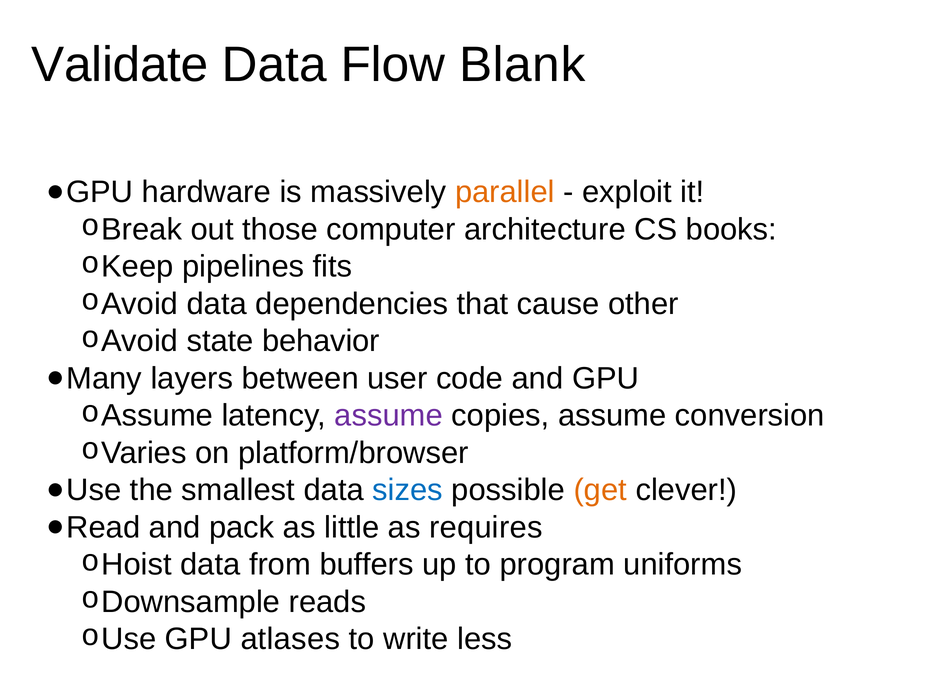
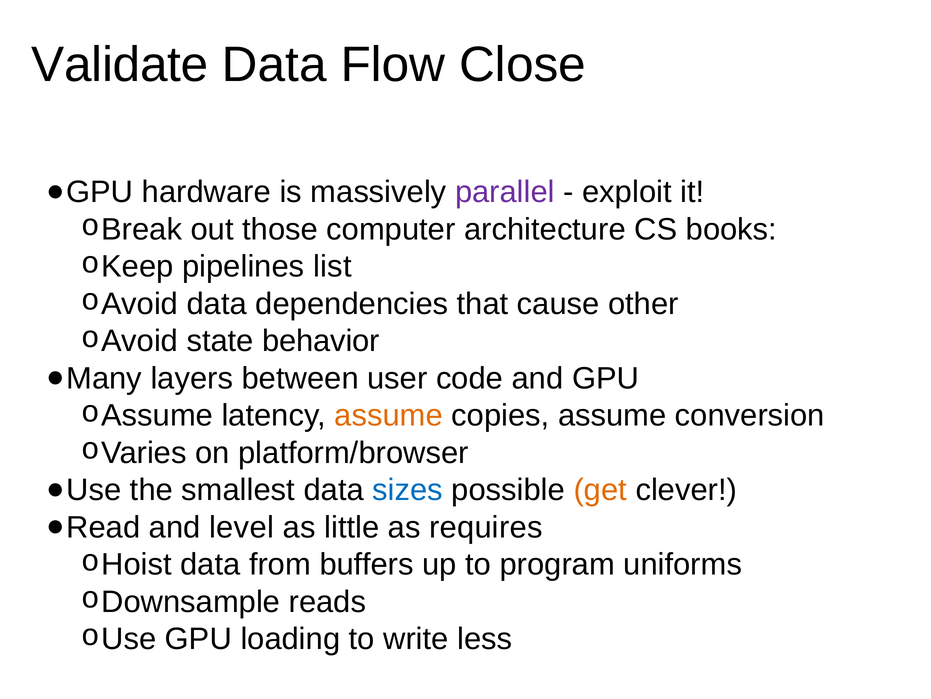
Blank: Blank -> Close (523, 65)
parallel colour: orange -> purple (505, 192)
fits: fits -> list (332, 266)
assume colour: purple -> orange (389, 415)
pack: pack -> level (242, 527)
atlases: atlases -> loading (290, 638)
